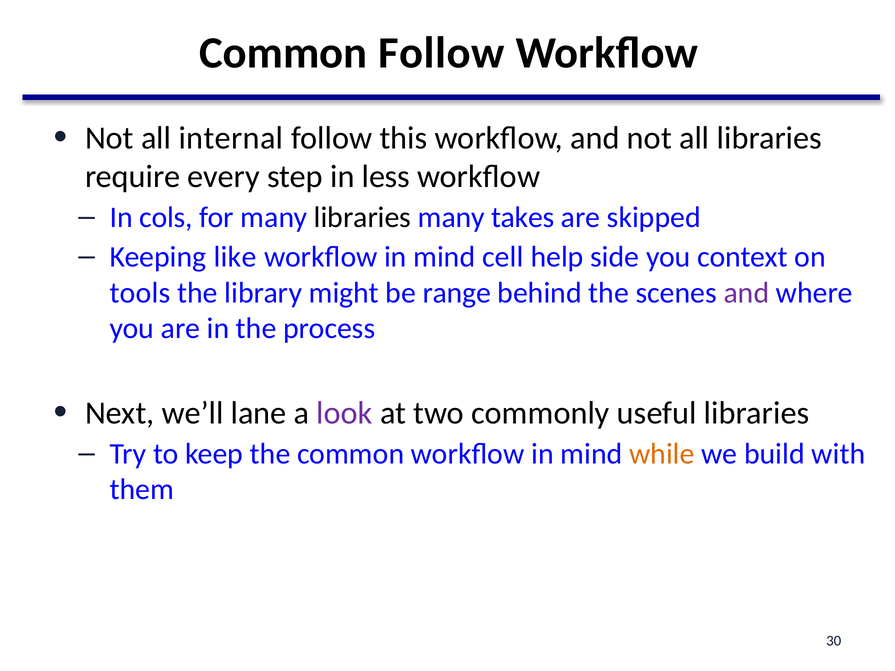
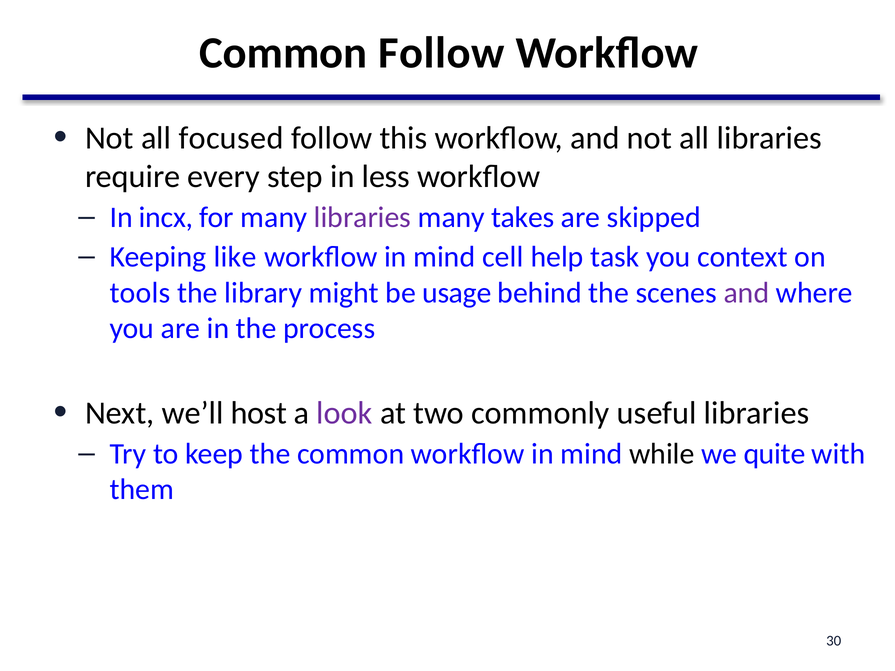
internal: internal -> focused (231, 138)
cols: cols -> incx (166, 218)
libraries colour: black -> purple (363, 218)
side: side -> task (615, 257)
range: range -> usage (457, 293)
lane: lane -> host (259, 413)
while colour: orange -> black (662, 454)
build: build -> quite (775, 454)
